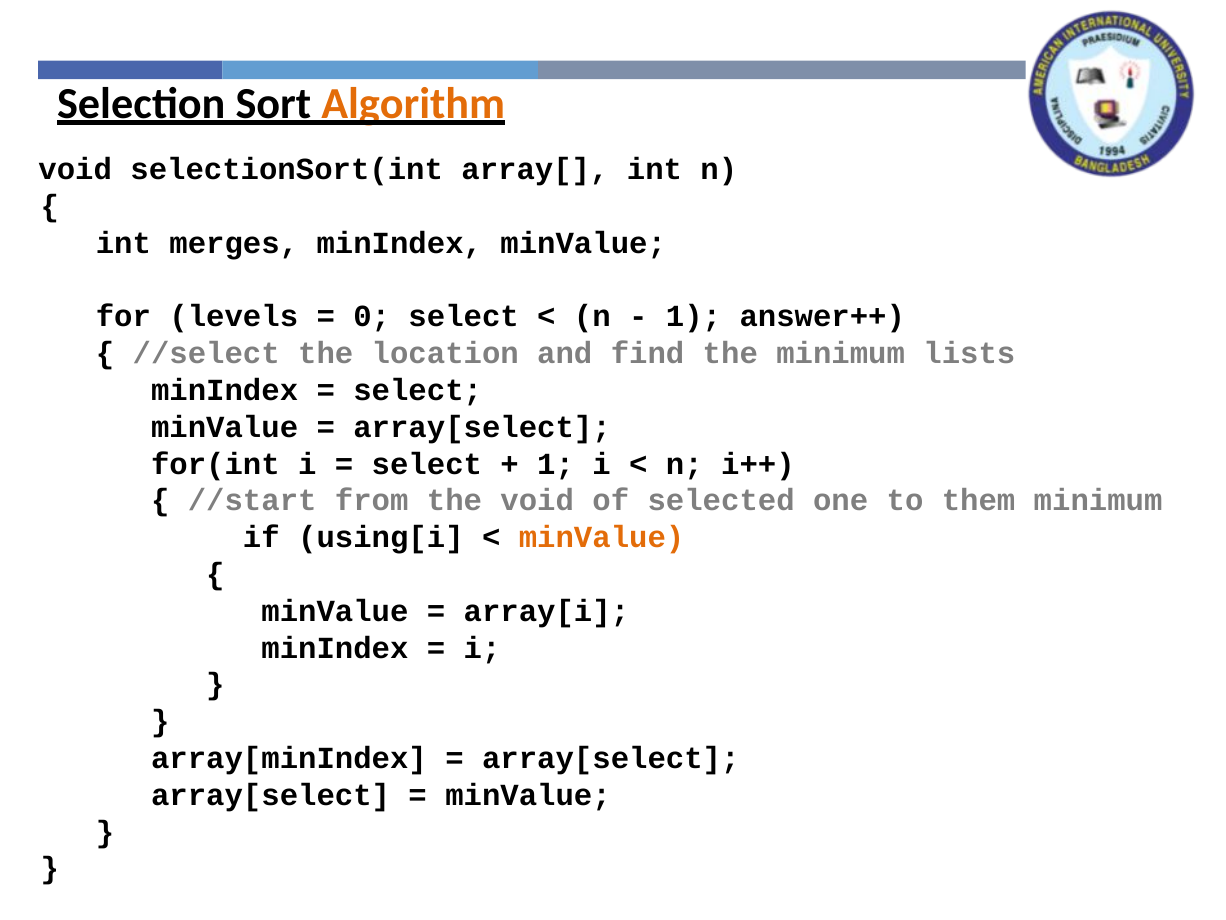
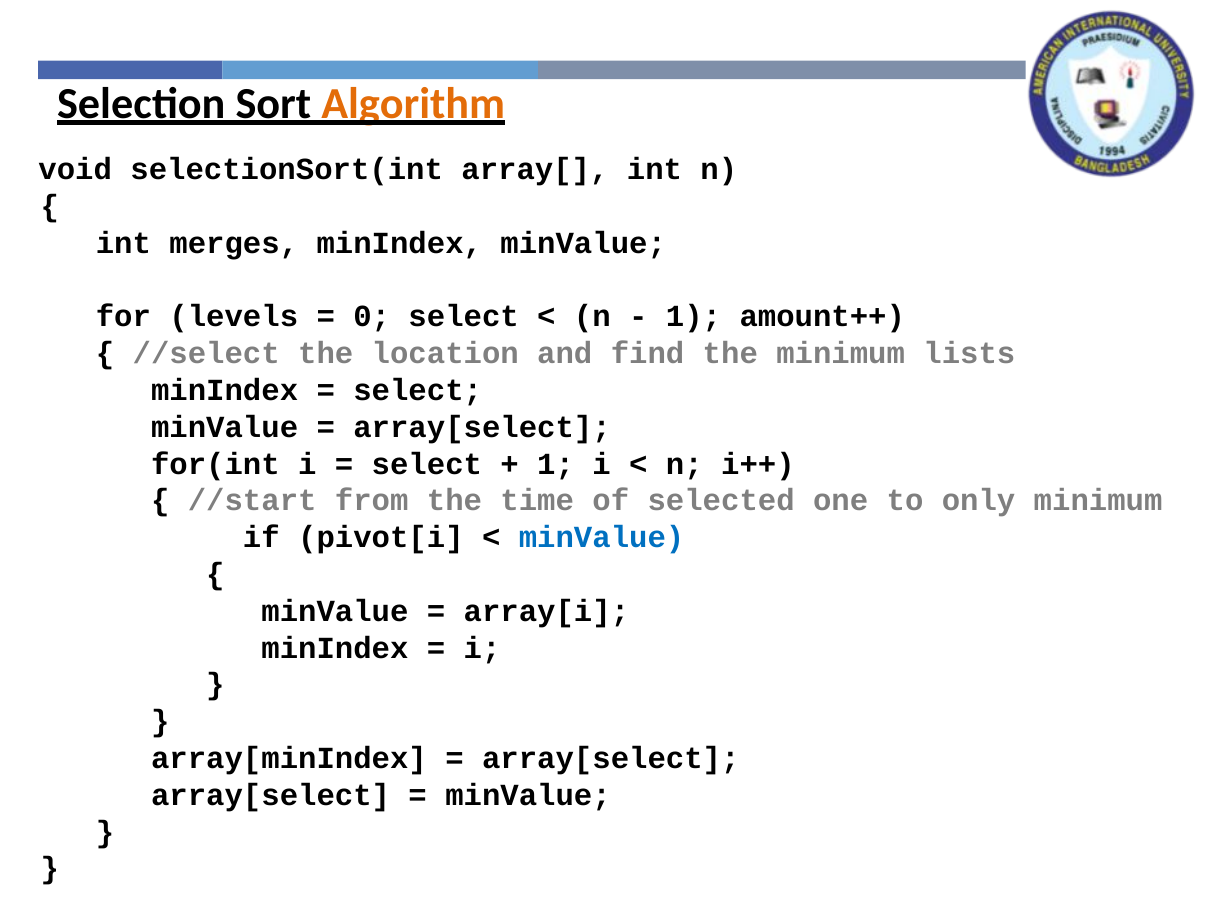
answer++: answer++ -> amount++ (822, 317)
the void: void -> time (537, 501)
them: them -> only (979, 501)
using[i: using[i -> pivot[i (381, 537)
minValue colour: orange -> blue (602, 537)
